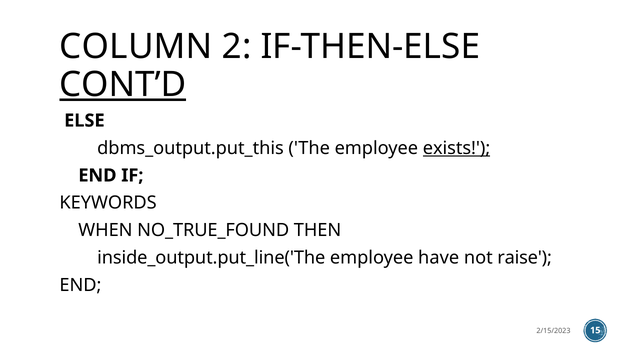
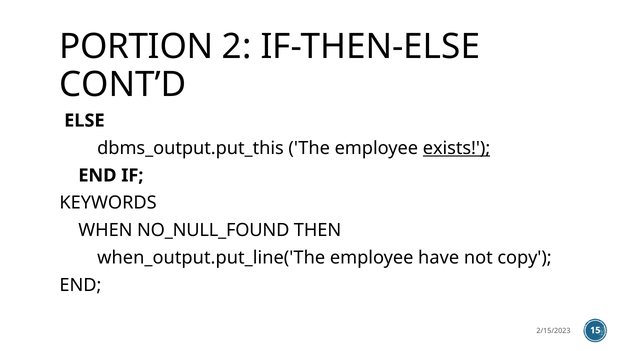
COLUMN: COLUMN -> PORTION (136, 47)
CONT’D underline: present -> none (123, 85)
NO_TRUE_FOUND: NO_TRUE_FOUND -> NO_NULL_FOUND (213, 230)
inside_output.put_line('The: inside_output.put_line('The -> when_output.put_line('The (211, 258)
raise: raise -> copy (525, 258)
